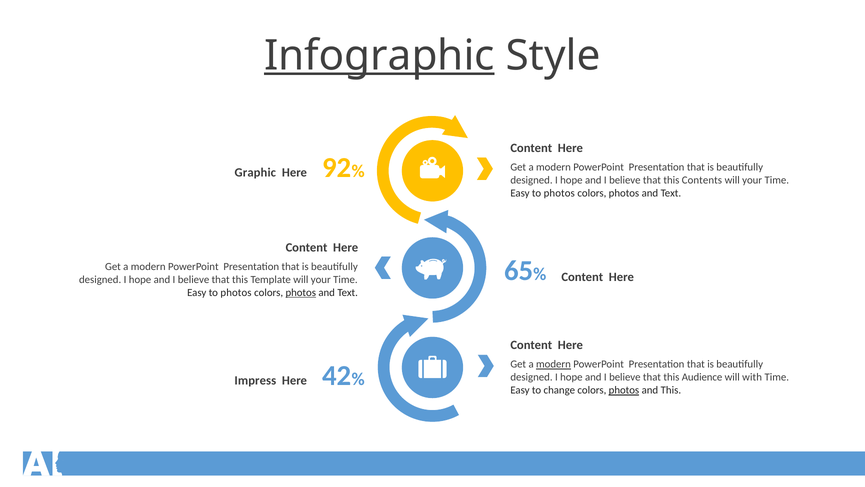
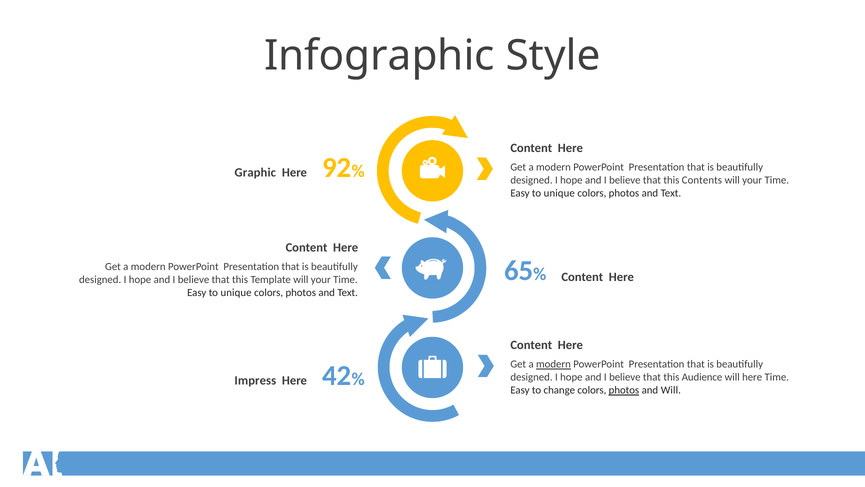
Infographic underline: present -> none (379, 56)
photos: photos -> unique (559, 193)
photos: photos -> unique (236, 292)
photos underline: present -> none (301, 292)
will with: with -> here (752, 377)
and This: This -> Will (671, 390)
